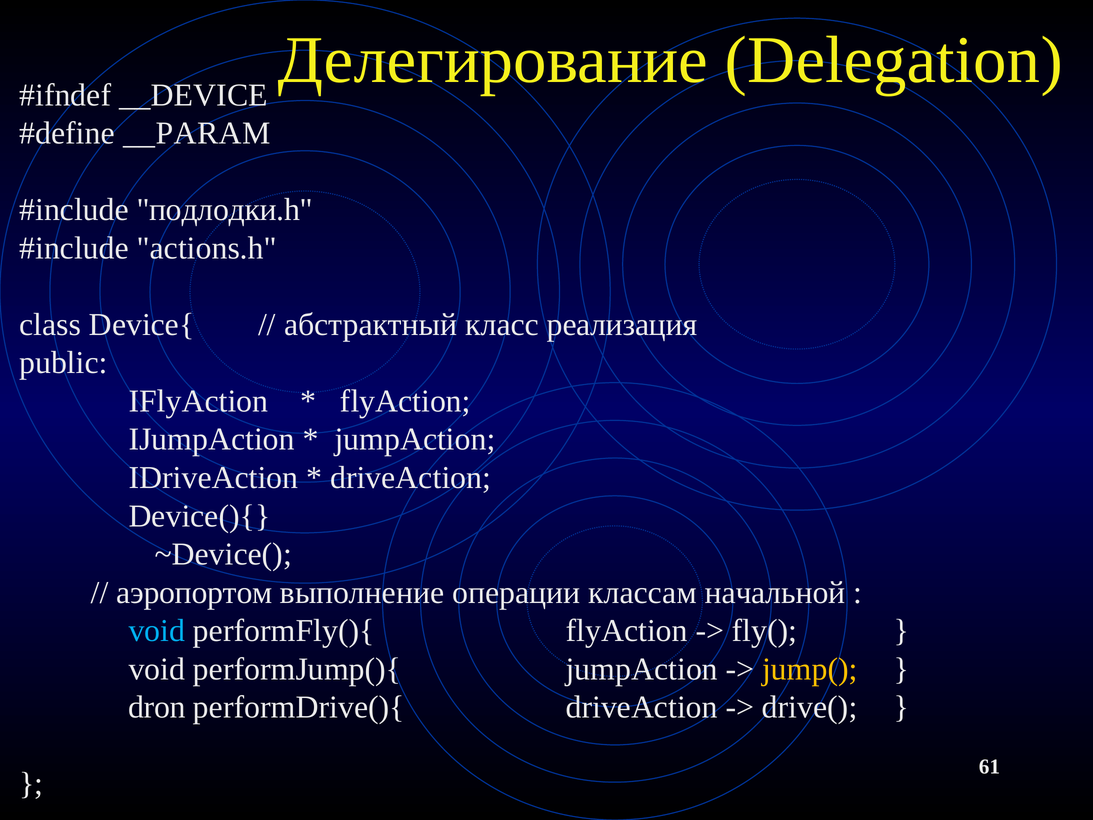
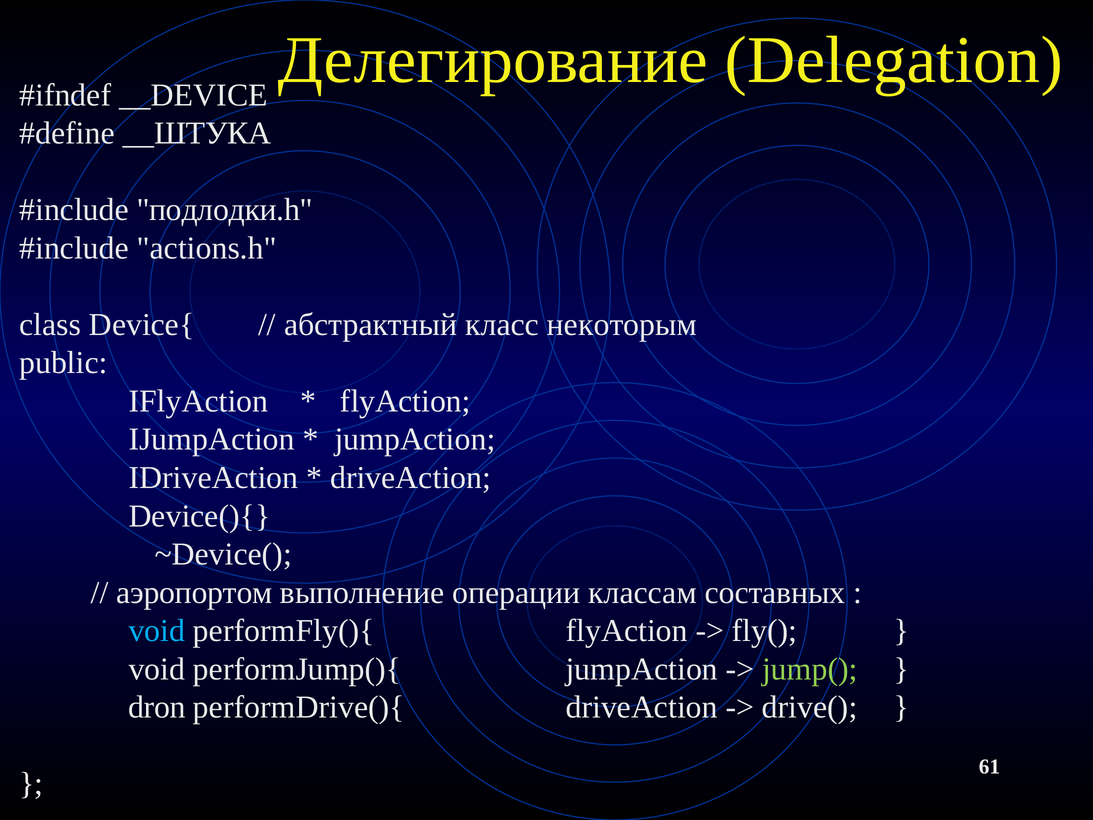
__PARAM: __PARAM -> __ШТУКА (197, 133)
реализация: реализация -> некоторым (622, 325)
начальной: начальной -> составных (775, 592)
jump( colour: yellow -> light green (810, 669)
